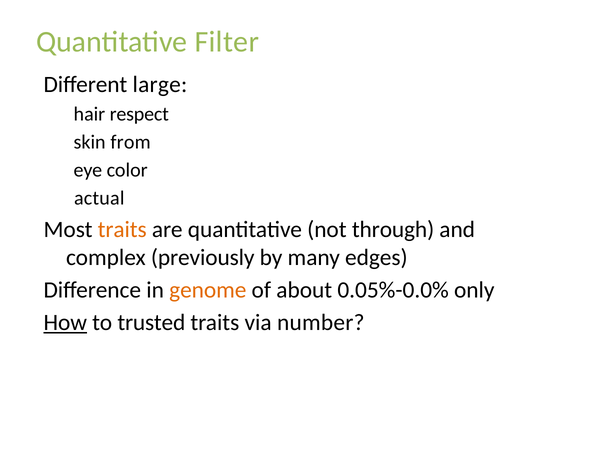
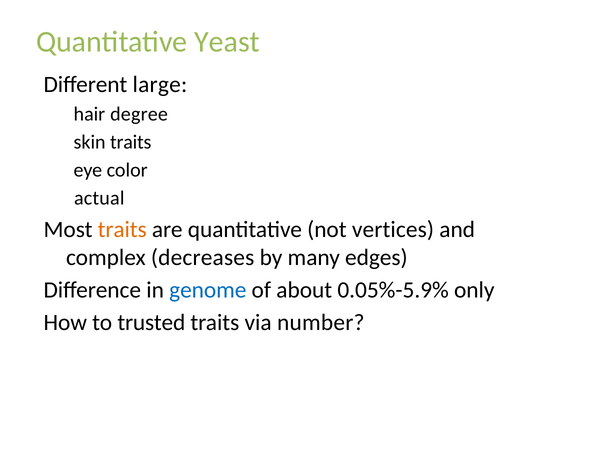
Filter: Filter -> Yeast (227, 42)
respect: respect -> degree (139, 114)
skin from: from -> traits (131, 142)
through: through -> vertices (393, 229)
previously: previously -> decreases (203, 257)
genome colour: orange -> blue (208, 290)
0.05%-0.0%: 0.05%-0.0% -> 0.05%-5.9% (393, 290)
How underline: present -> none (65, 323)
